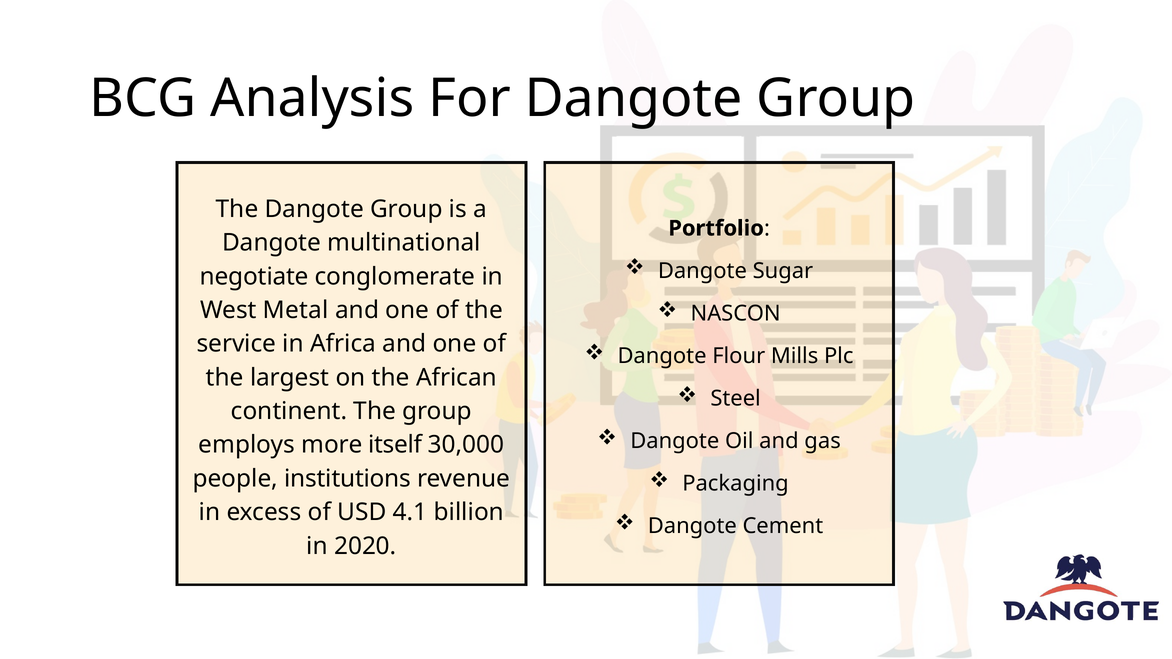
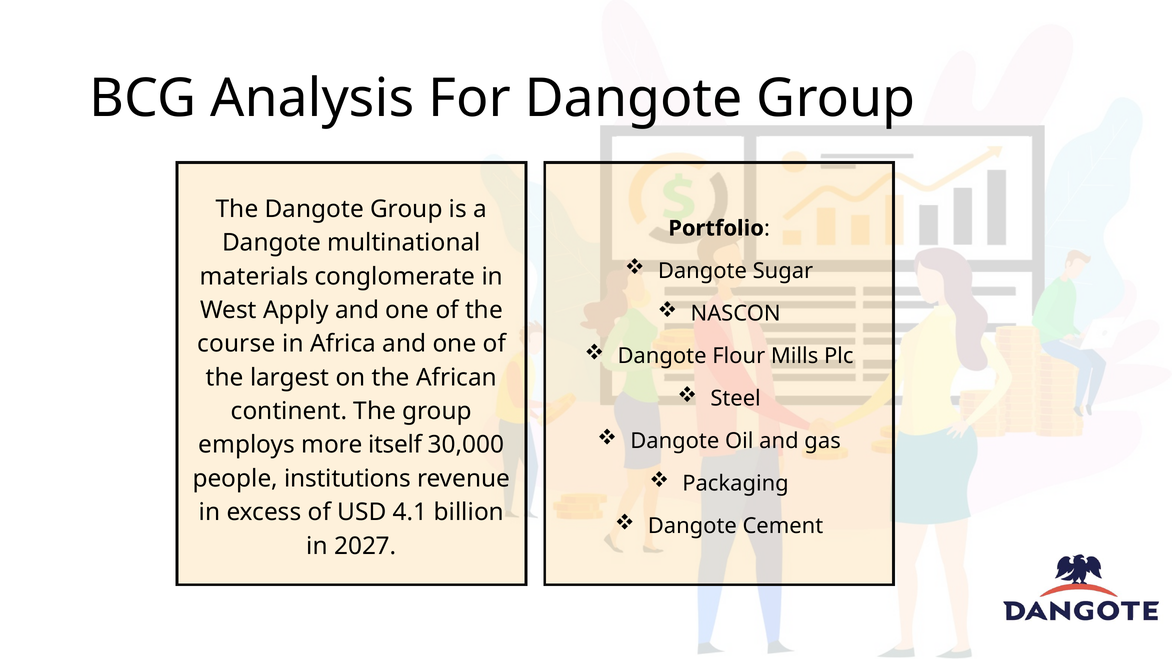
negotiate: negotiate -> materials (254, 277)
Metal: Metal -> Apply (296, 310)
service: service -> course (236, 344)
2020: 2020 -> 2027 (365, 546)
